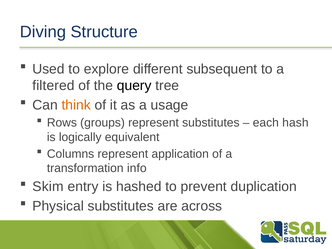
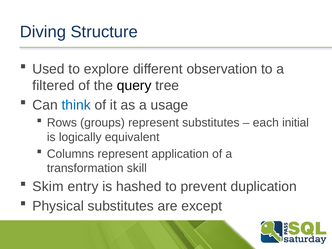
subsequent: subsequent -> observation (222, 69)
think colour: orange -> blue (76, 105)
hash: hash -> initial (296, 123)
info: info -> skill (137, 168)
across: across -> except (202, 206)
